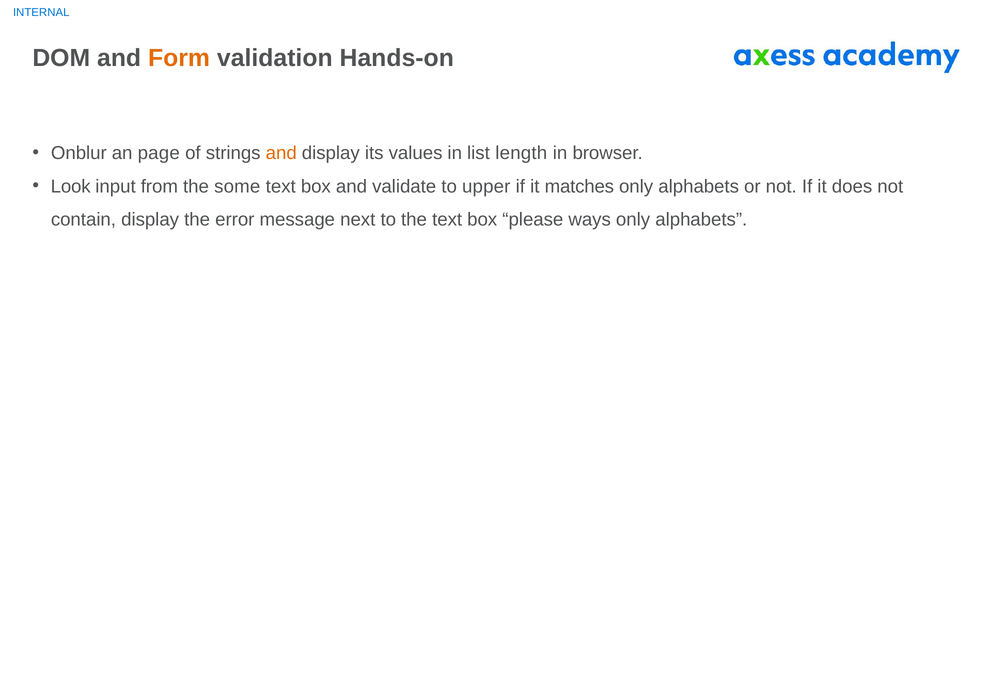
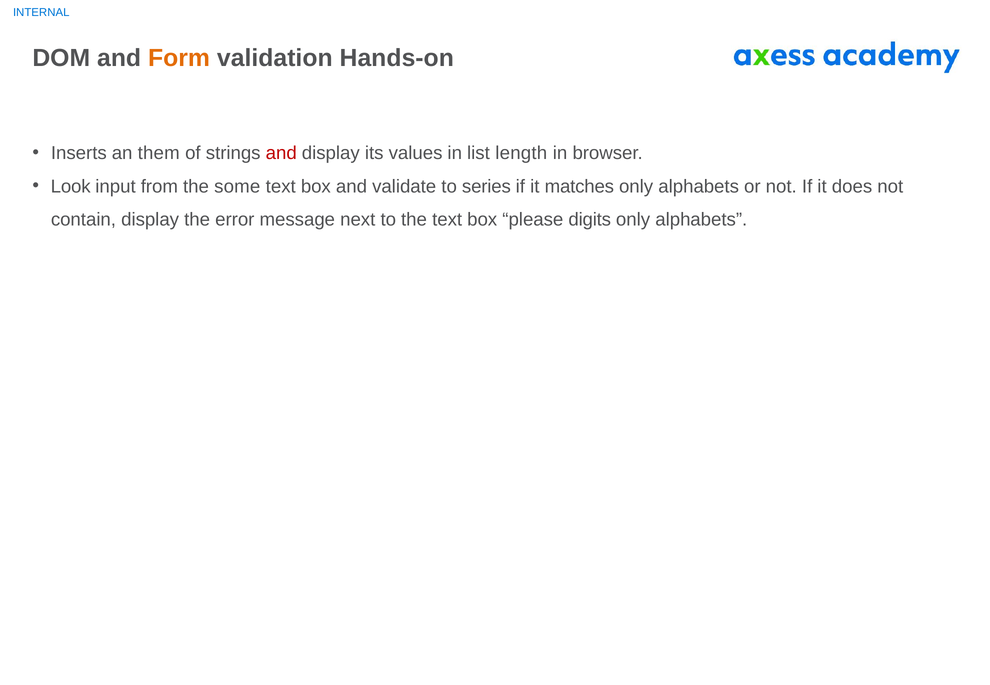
Onblur: Onblur -> Inserts (79, 153)
page: page -> them (159, 153)
and colour: orange -> red (281, 153)
upper: upper -> series (486, 186)
ways: ways -> digits (590, 220)
